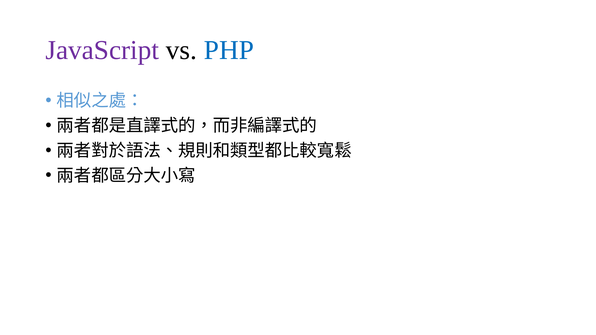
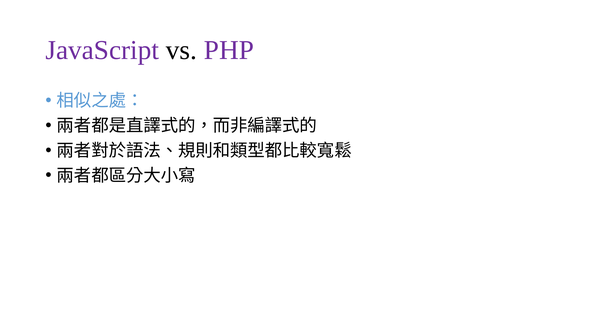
PHP colour: blue -> purple (229, 50)
